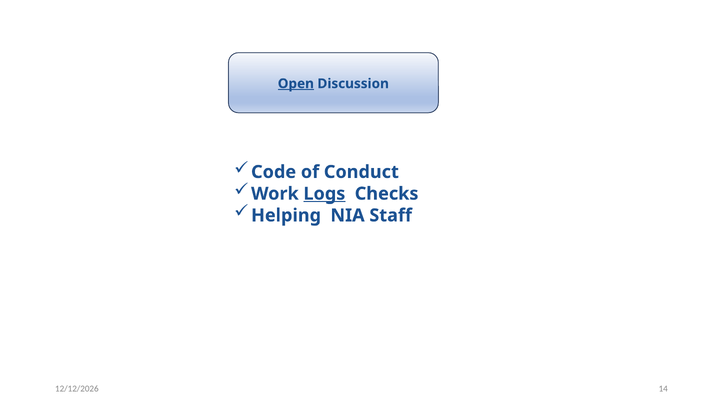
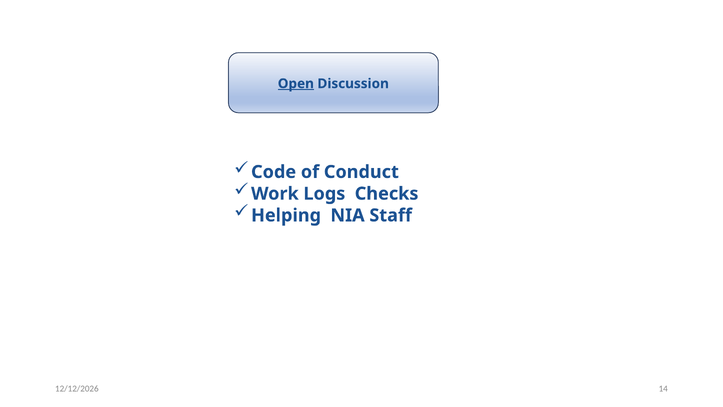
Logs underline: present -> none (324, 194)
